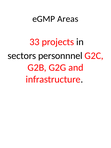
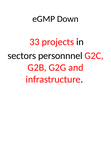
Areas: Areas -> Down (68, 19)
